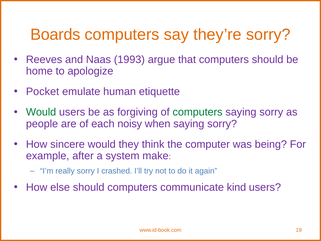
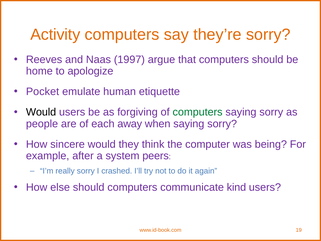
Boards: Boards -> Activity (55, 35)
1993: 1993 -> 1997 (129, 59)
Would colour: green -> black (41, 112)
noisy: noisy -> away (130, 124)
make: make -> peers (156, 156)
